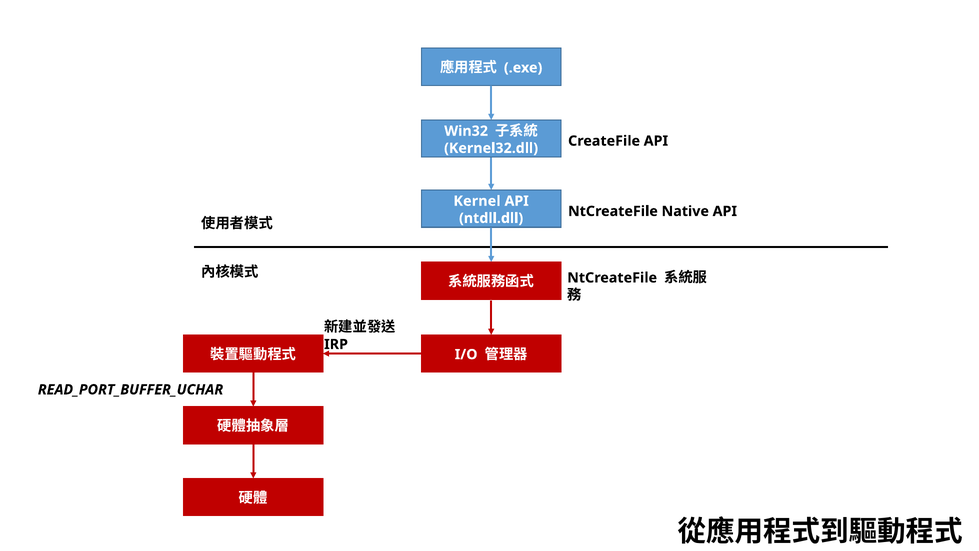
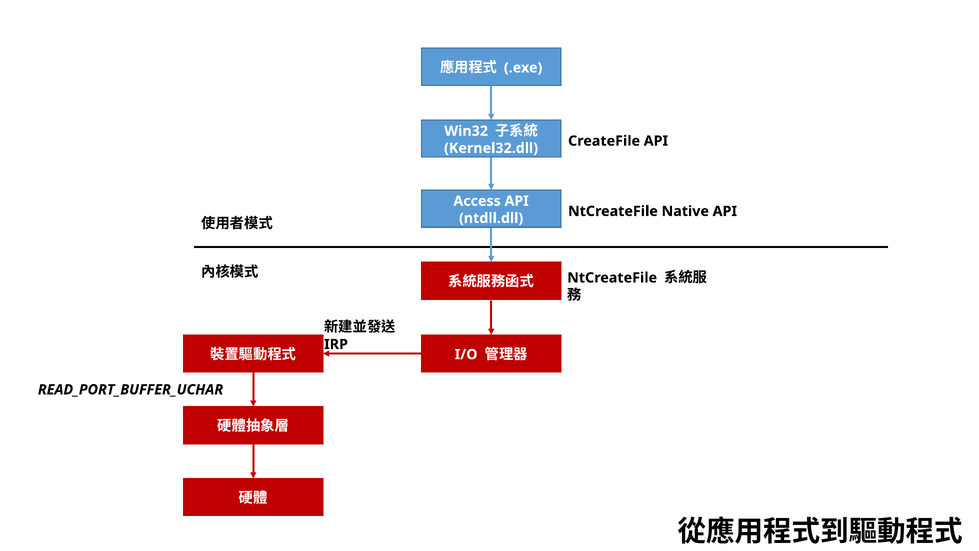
Kernel: Kernel -> Access (477, 201)
